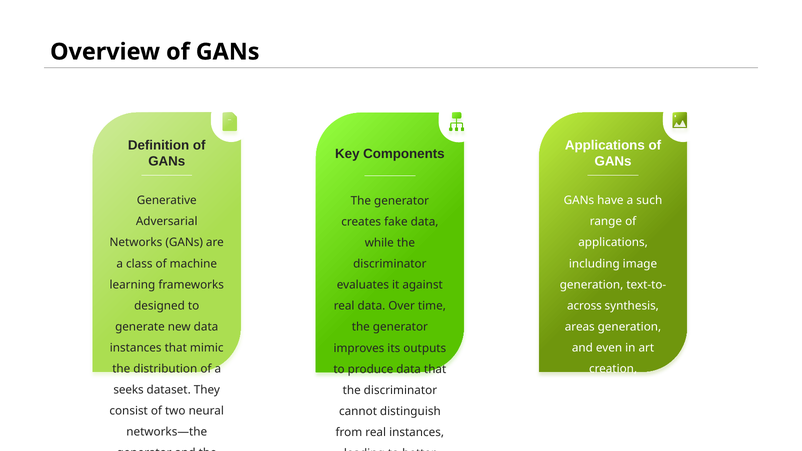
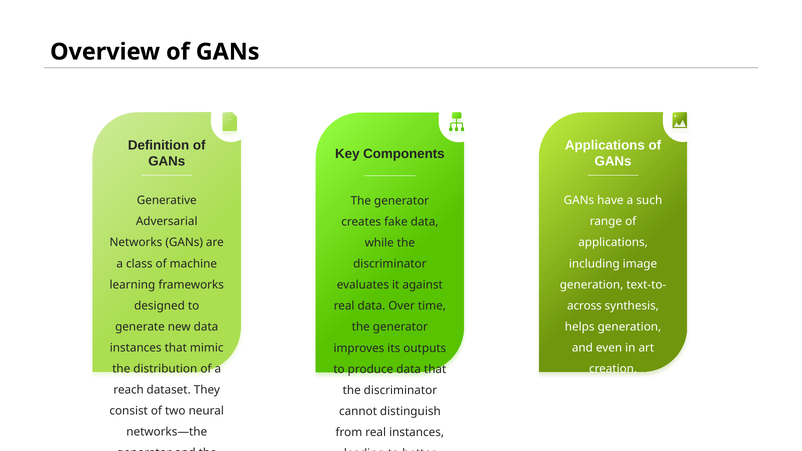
areas: areas -> helps (580, 327)
seeks: seeks -> reach (129, 390)
